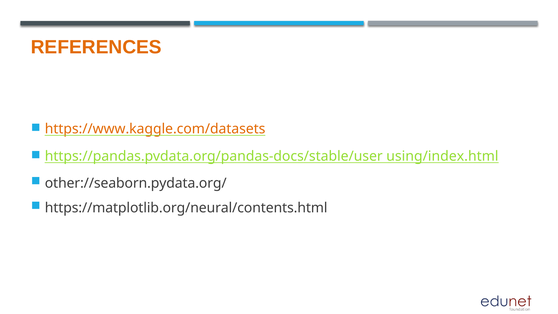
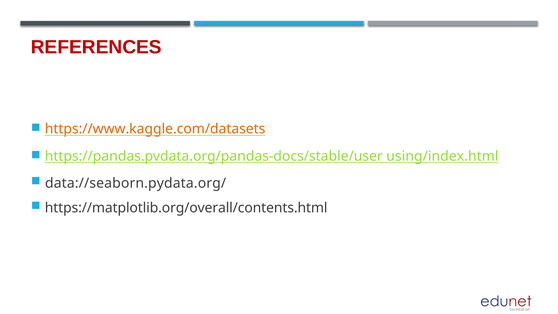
REFERENCES colour: orange -> red (96, 47)
other://seaborn.pydata.org/: other://seaborn.pydata.org/ -> data://seaborn.pydata.org/ (136, 183)
https://matplotlib.org/neural/contents.html: https://matplotlib.org/neural/contents.html -> https://matplotlib.org/overall/contents.html (186, 208)
